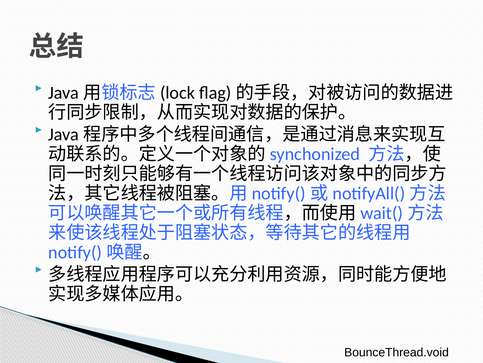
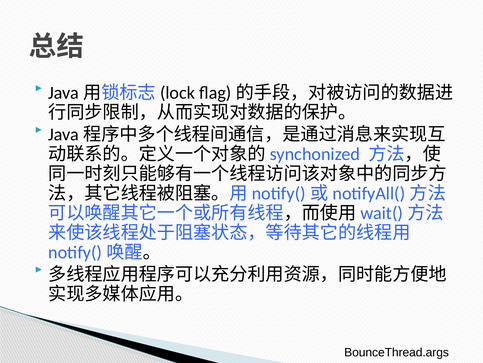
BounceThread.void: BounceThread.void -> BounceThread.args (397, 352)
